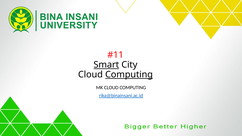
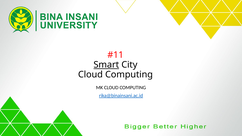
Computing underline: present -> none (129, 75)
